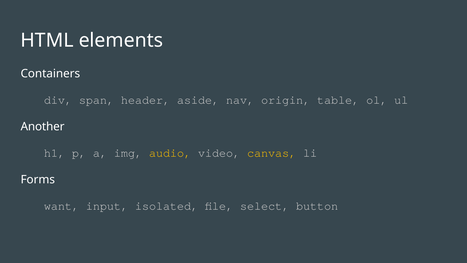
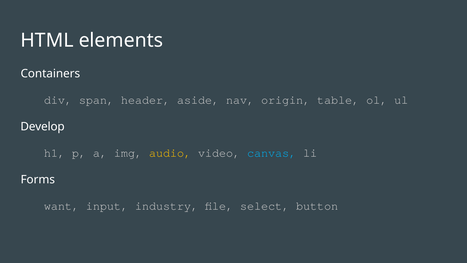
Another: Another -> Develop (43, 126)
canvas colour: yellow -> light blue (272, 153)
isolated: isolated -> industry (167, 206)
